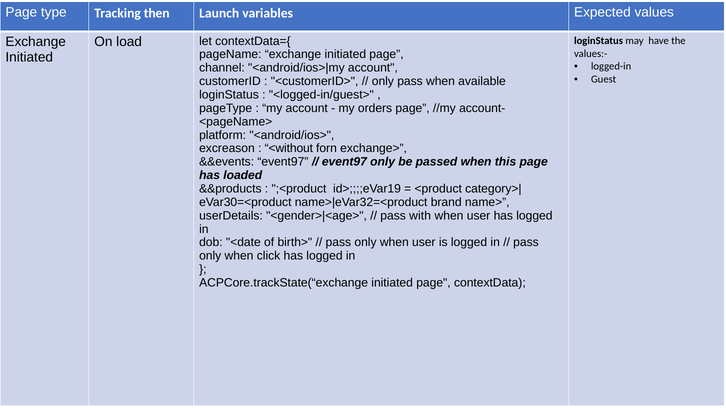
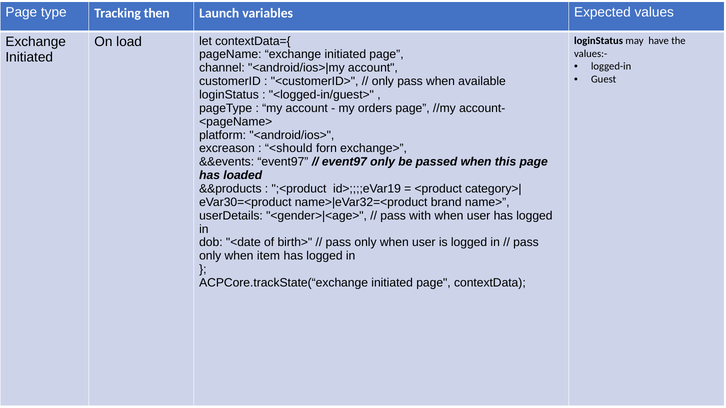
<without: <without -> <should (289, 149)
click: click -> item (268, 256)
